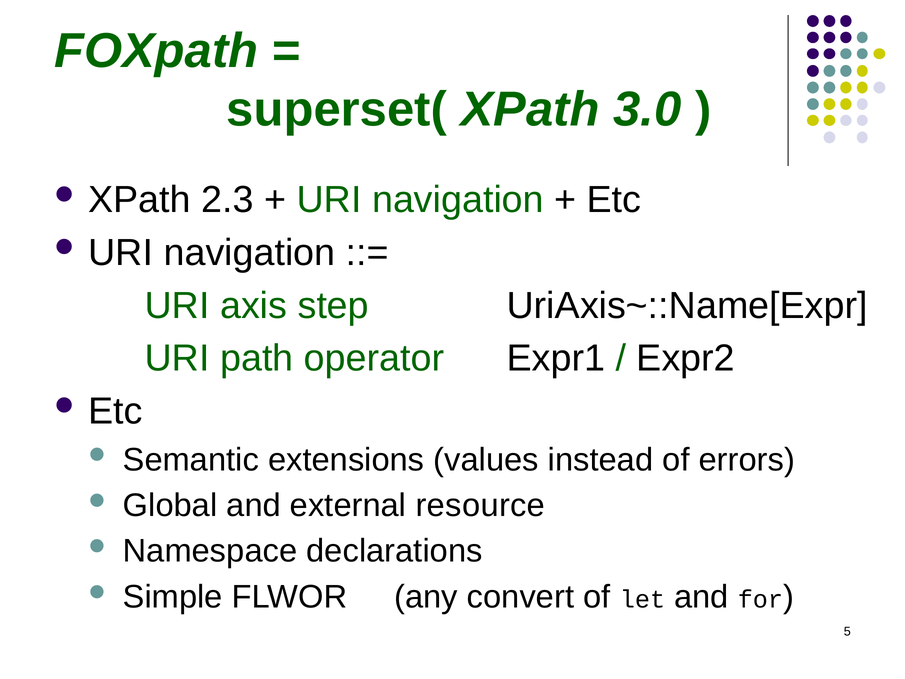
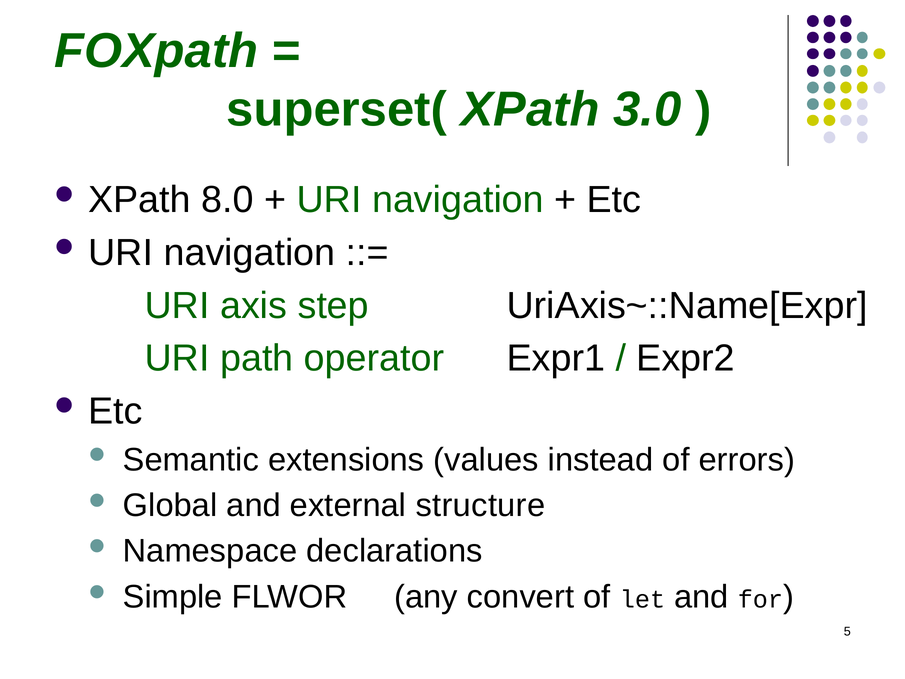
2.3: 2.3 -> 8.0 (227, 200)
resource: resource -> structure (480, 505)
